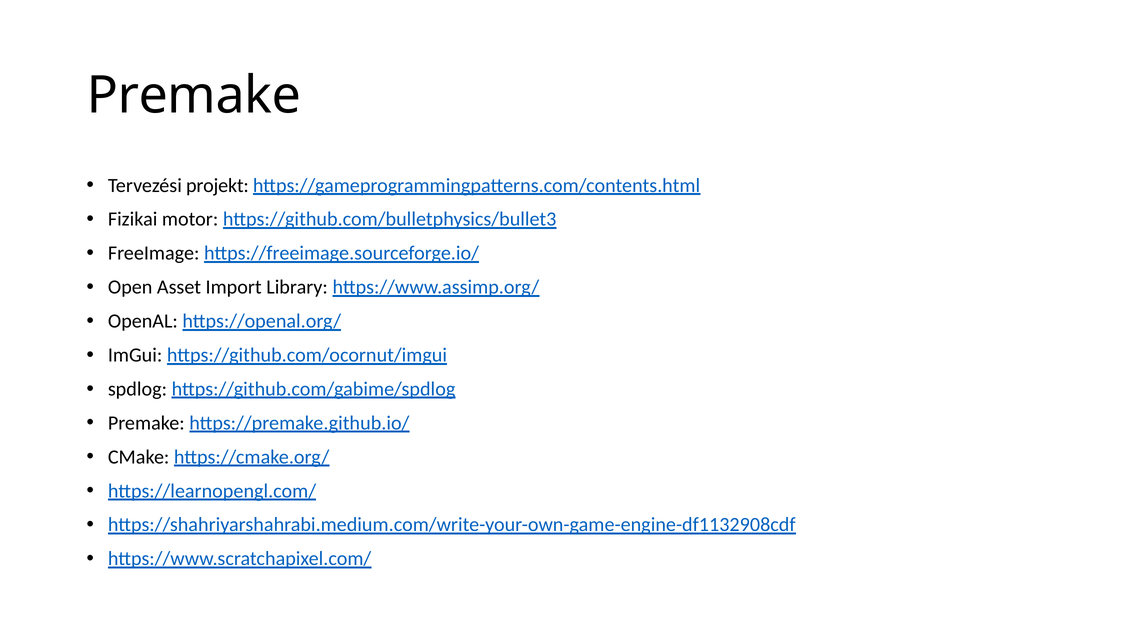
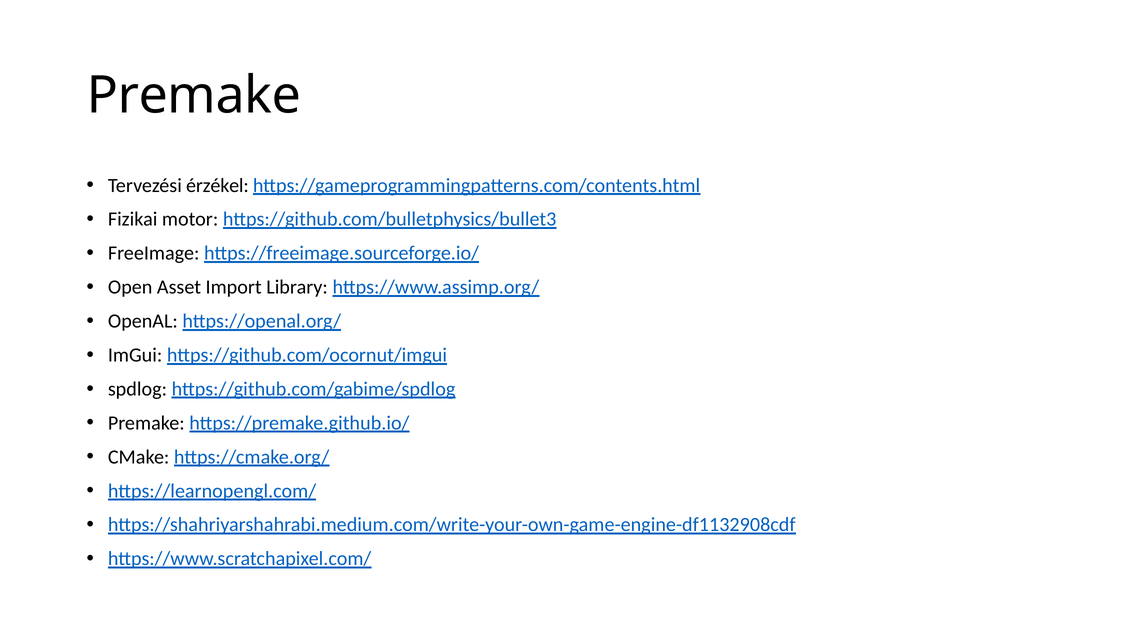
projekt: projekt -> érzékel (217, 185)
